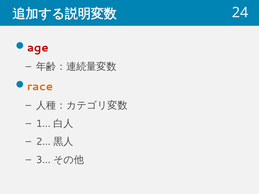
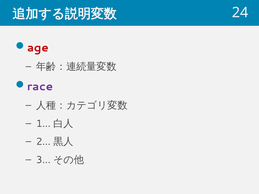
race colour: orange -> purple (40, 87)
